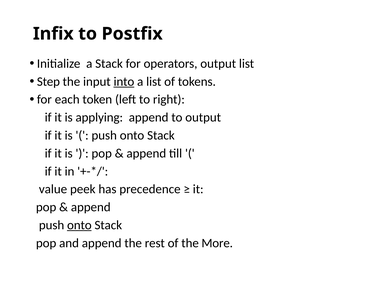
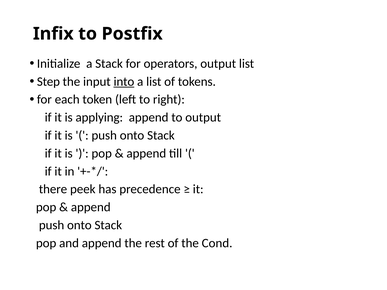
value: value -> there (53, 189)
onto underline: present -> none (79, 225)
More: More -> Cond (217, 243)
